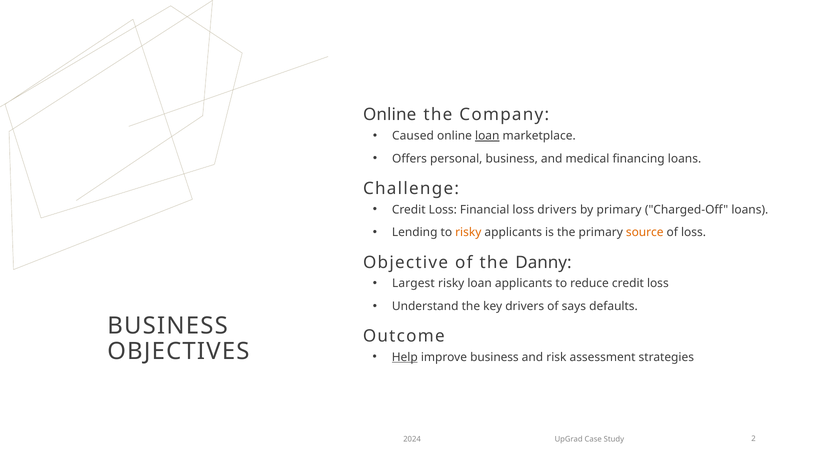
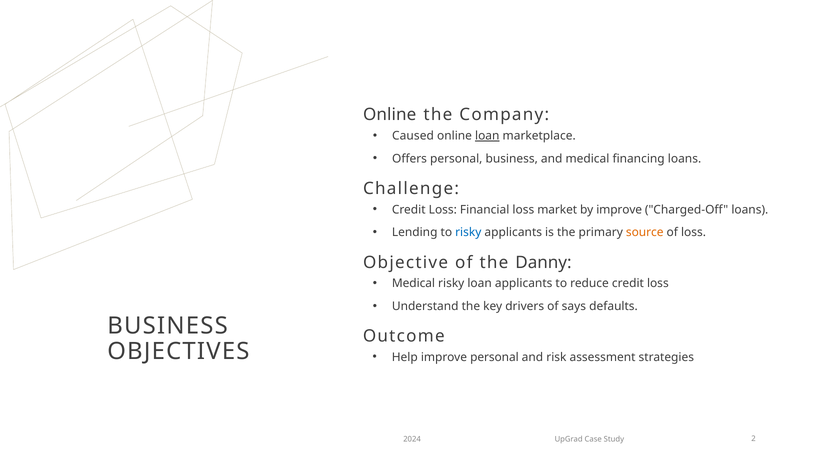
loss drivers: drivers -> market (557, 210)
by primary: primary -> improve (619, 210)
risky colour: orange -> blue (468, 232)
Largest: Largest -> Medical (414, 283)
Help underline: present -> none (405, 357)
improve business: business -> personal (494, 357)
